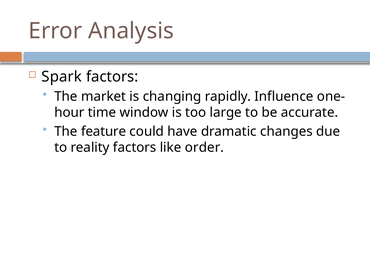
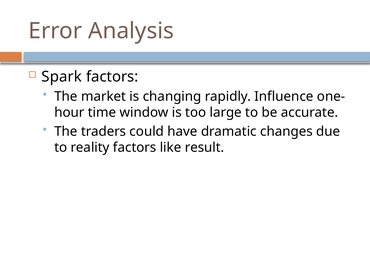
feature: feature -> traders (104, 131)
order: order -> result (205, 147)
